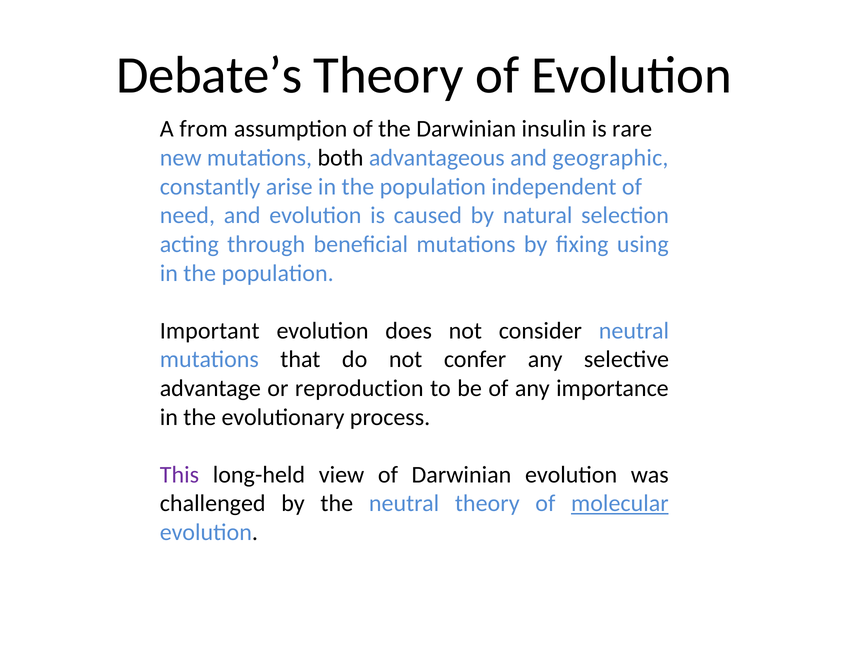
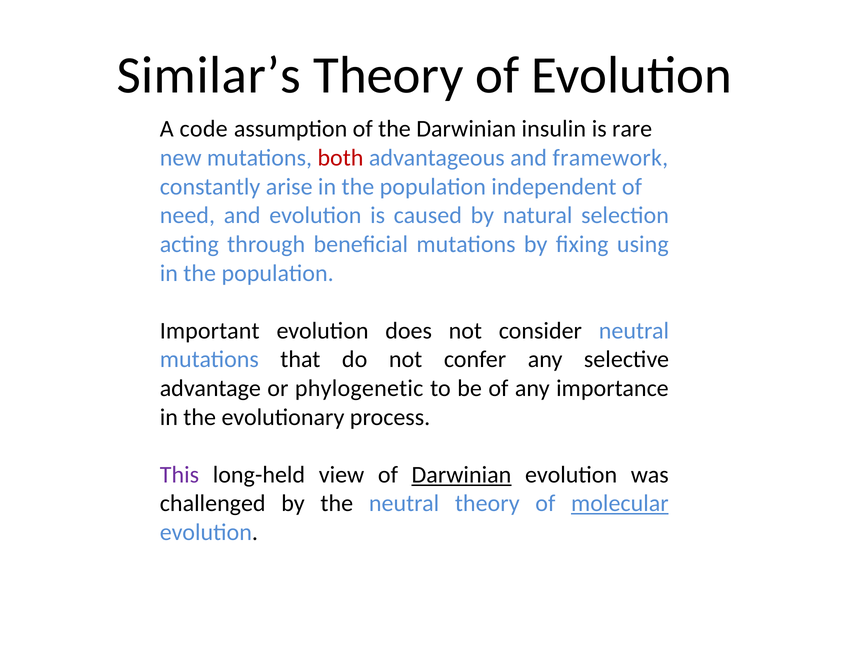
Debate’s: Debate’s -> Similar’s (209, 76)
from: from -> code (204, 129)
both colour: black -> red (340, 158)
geographic: geographic -> framework (610, 158)
reproduction: reproduction -> phylogenetic (359, 389)
Darwinian underline: none -> present (461, 475)
